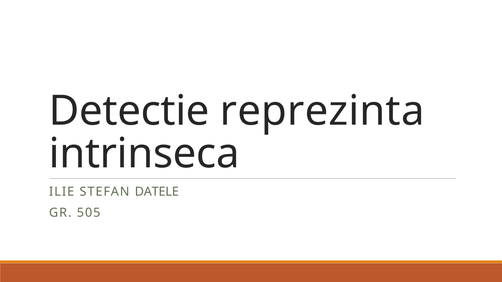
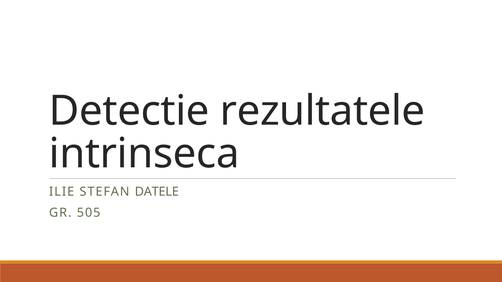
reprezinta: reprezinta -> rezultatele (322, 111)
